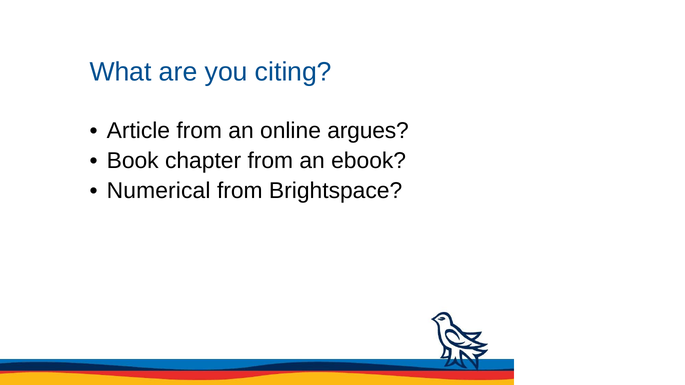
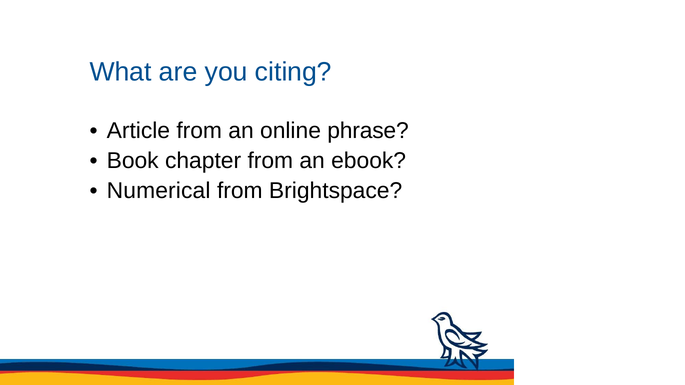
argues: argues -> phrase (368, 131)
